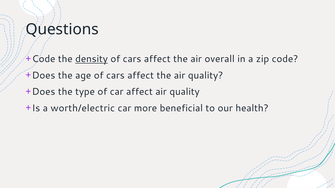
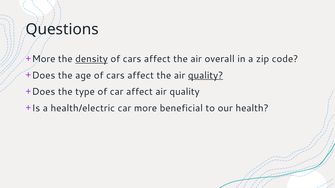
Code: Code -> More (44, 59)
quality underline: none -> present (206, 76)
worth/electric: worth/electric -> health/electric (83, 108)
